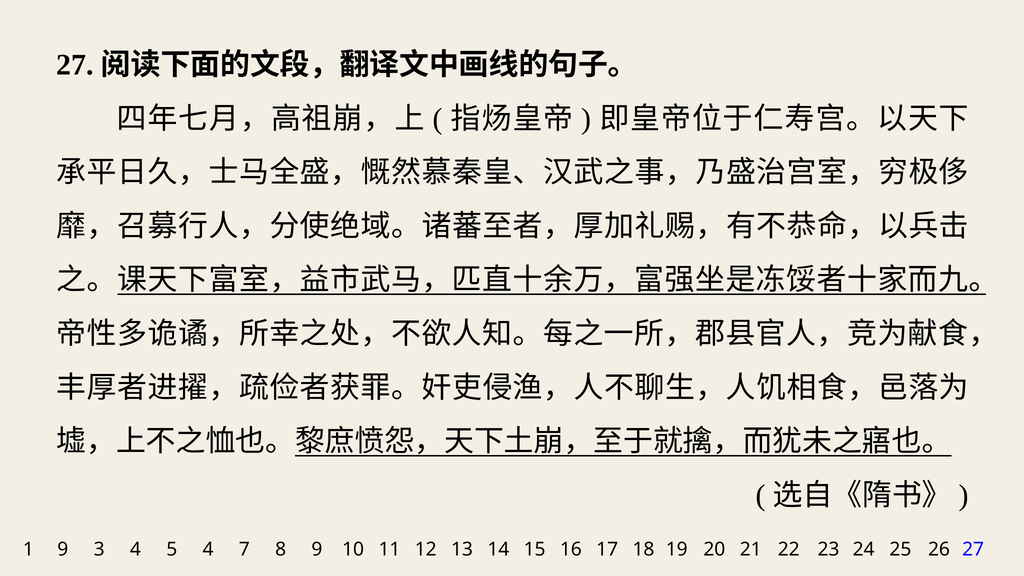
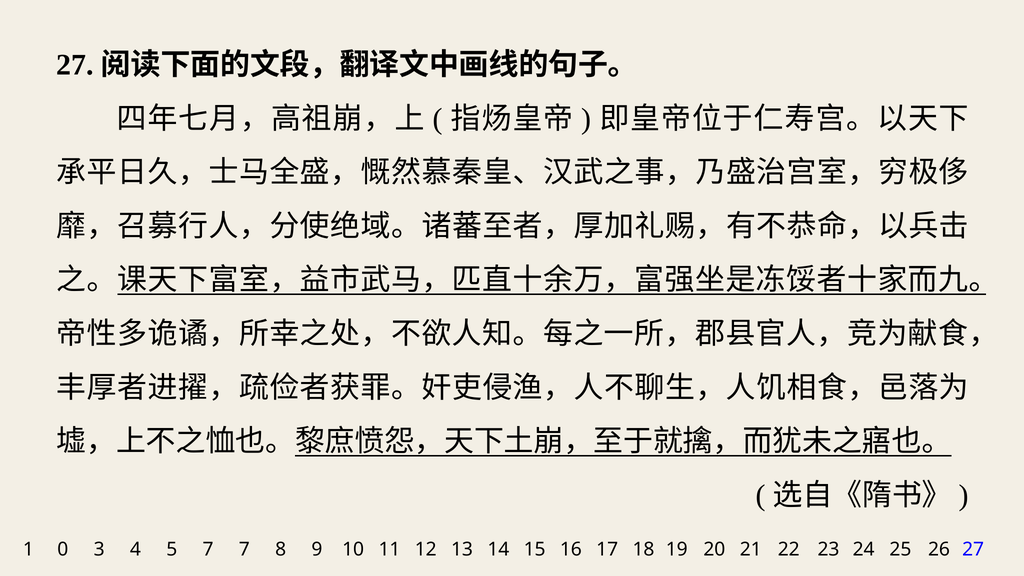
1 9: 9 -> 0 (63, 550)
3 4: 4 -> 7 (208, 550)
